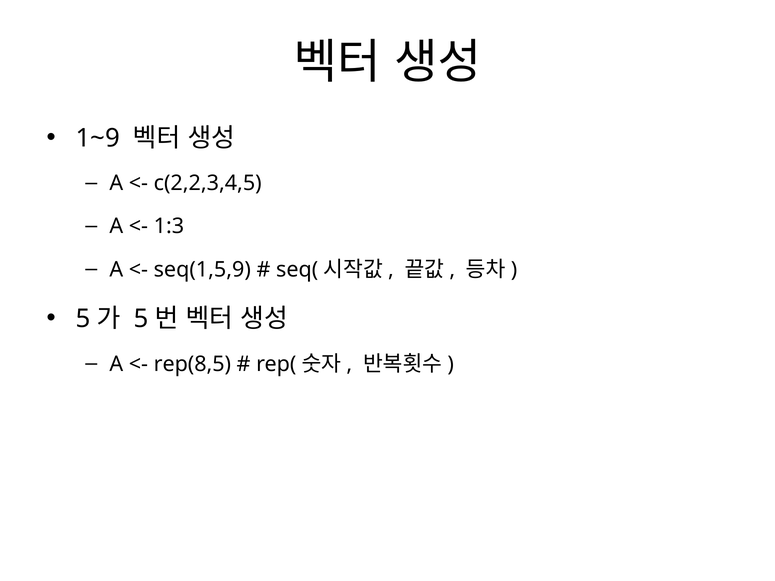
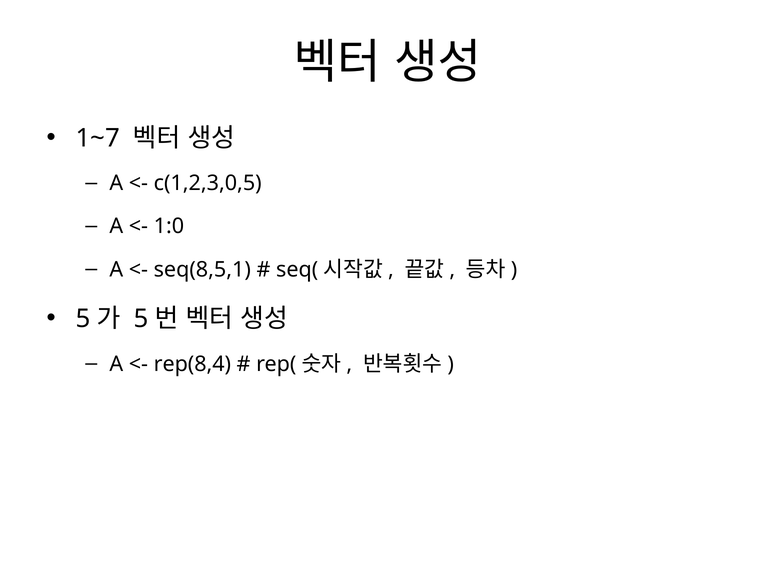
1~9: 1~9 -> 1~7 (98, 138)
c(2,2,3,4,5: c(2,2,3,4,5 -> c(1,2,3,0,5 (208, 183)
1:3: 1:3 -> 1:0 (169, 226)
seq(1,5,9: seq(1,5,9 -> seq(8,5,1 (202, 270)
rep(8,5: rep(8,5 -> rep(8,4 (192, 364)
